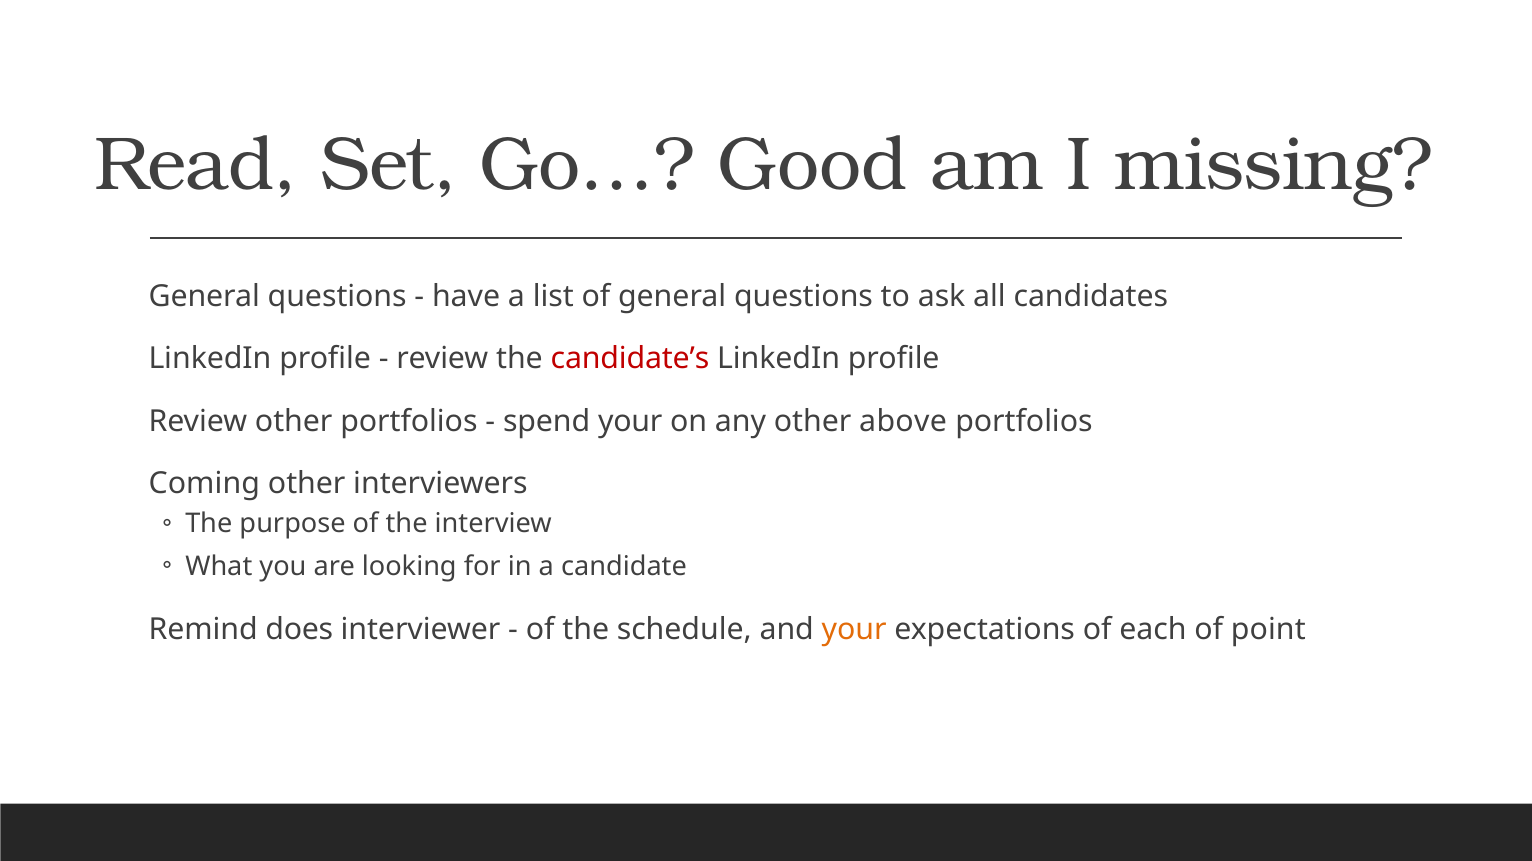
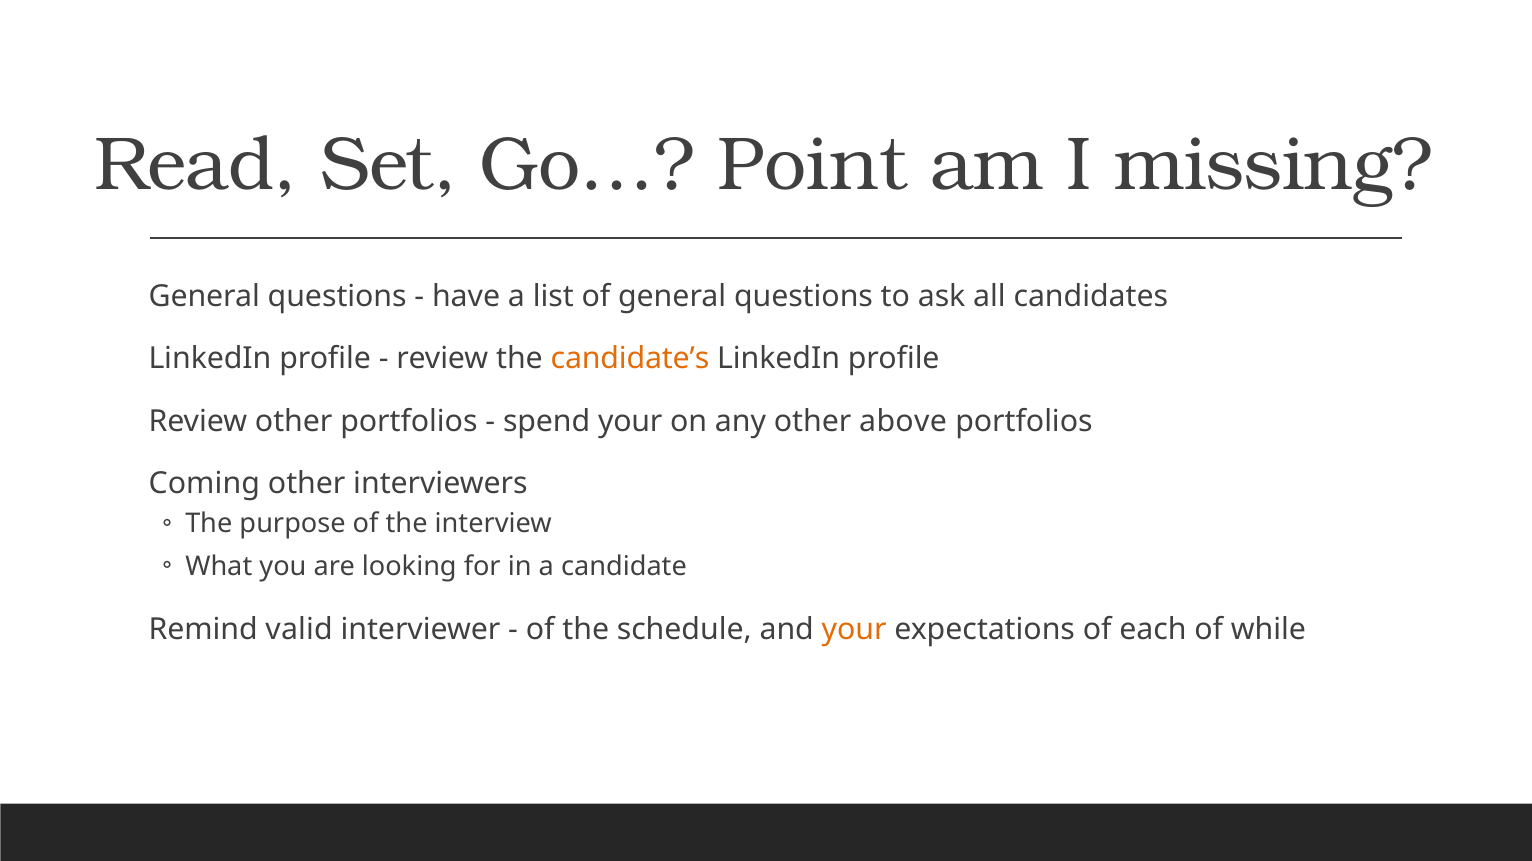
Good: Good -> Point (812, 165)
candidate’s colour: red -> orange (630, 359)
does: does -> valid (299, 630)
point: point -> while (1268, 630)
